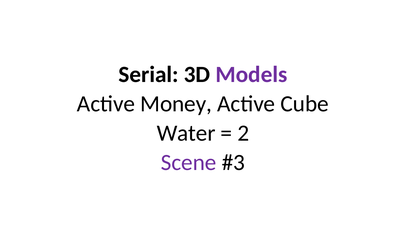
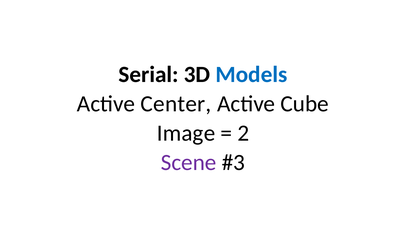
Models colour: purple -> blue (251, 75)
Money: Money -> Center (176, 104)
Water: Water -> Image (186, 133)
